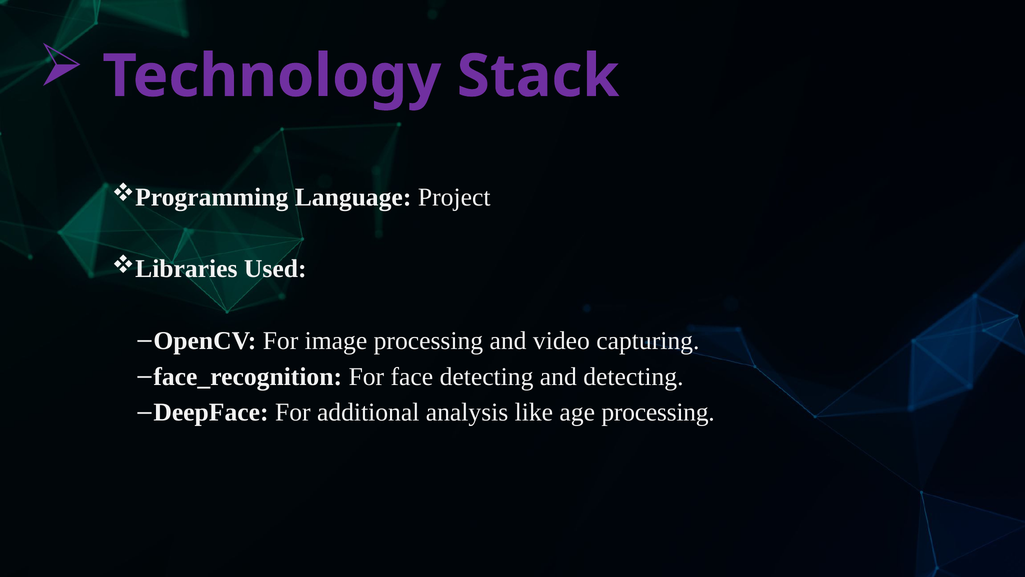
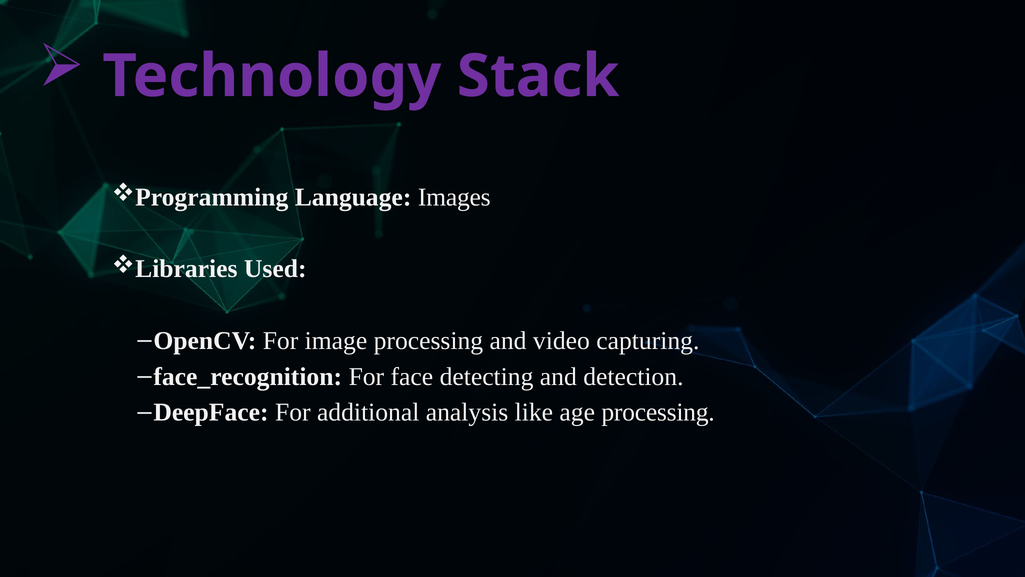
Project: Project -> Images (454, 197)
and detecting: detecting -> detection (633, 376)
